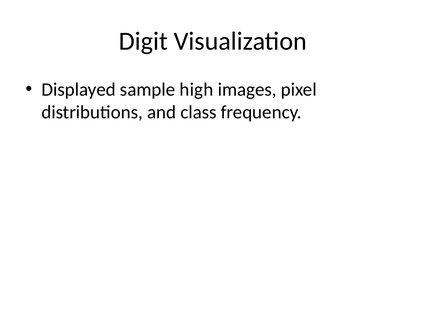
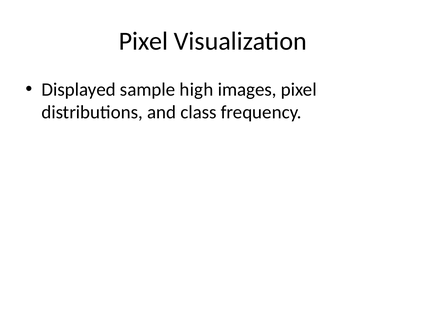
Digit: Digit -> Pixel (144, 41)
